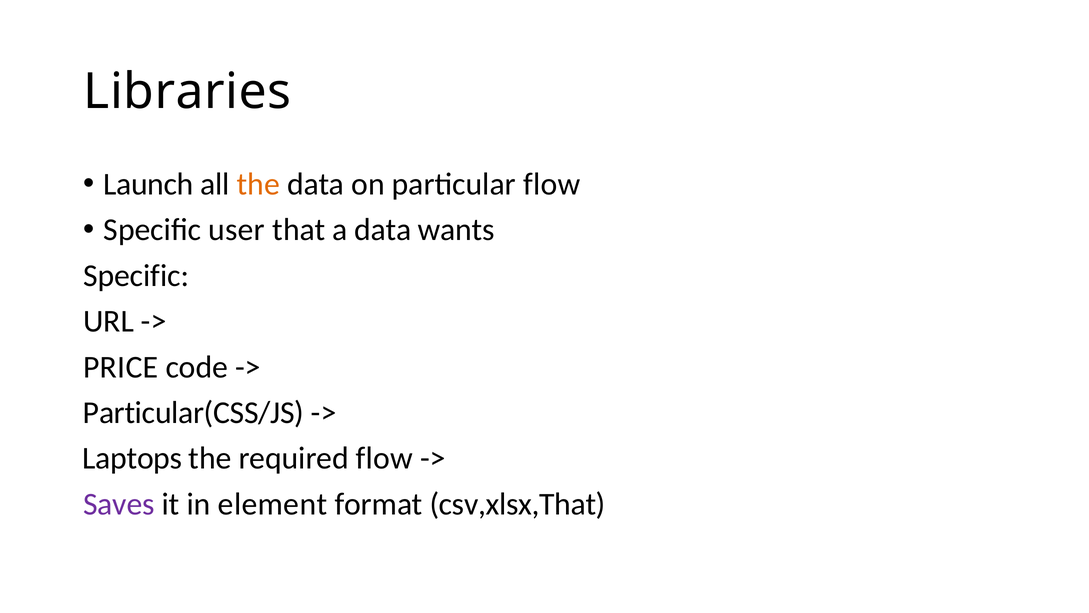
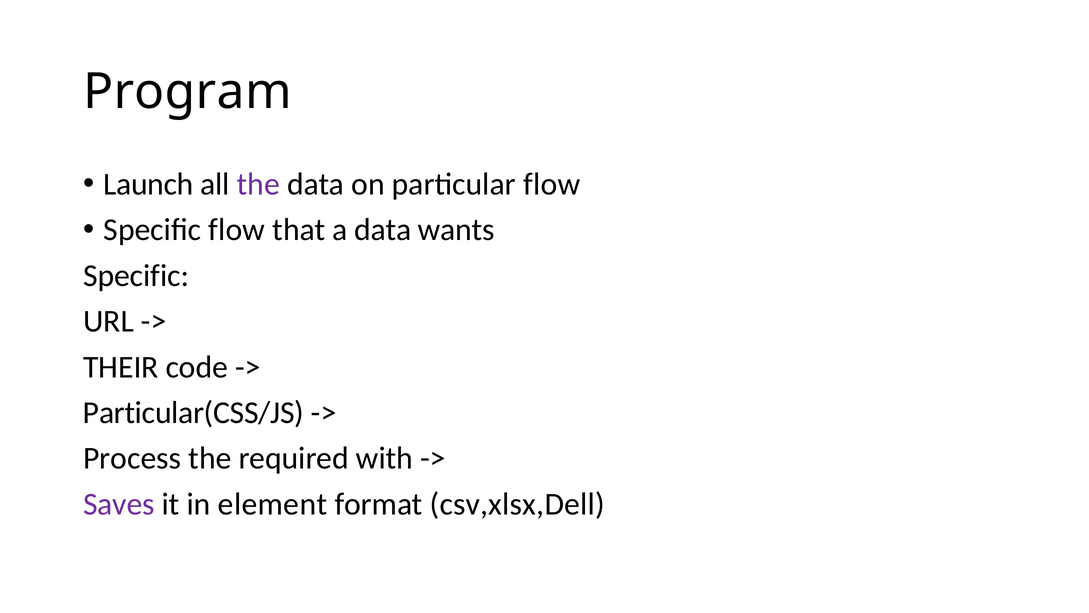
Libraries: Libraries -> Program (187, 91)
the colour: orange -> purple (258, 184)
Specific user: user -> flow (237, 230)
PRICE: PRICE -> THEIR (121, 367)
Laptops: Laptops -> Process (132, 458)
required flow: flow -> with (384, 458)
csv,xlsx,That: csv,xlsx,That -> csv,xlsx,Dell (517, 504)
